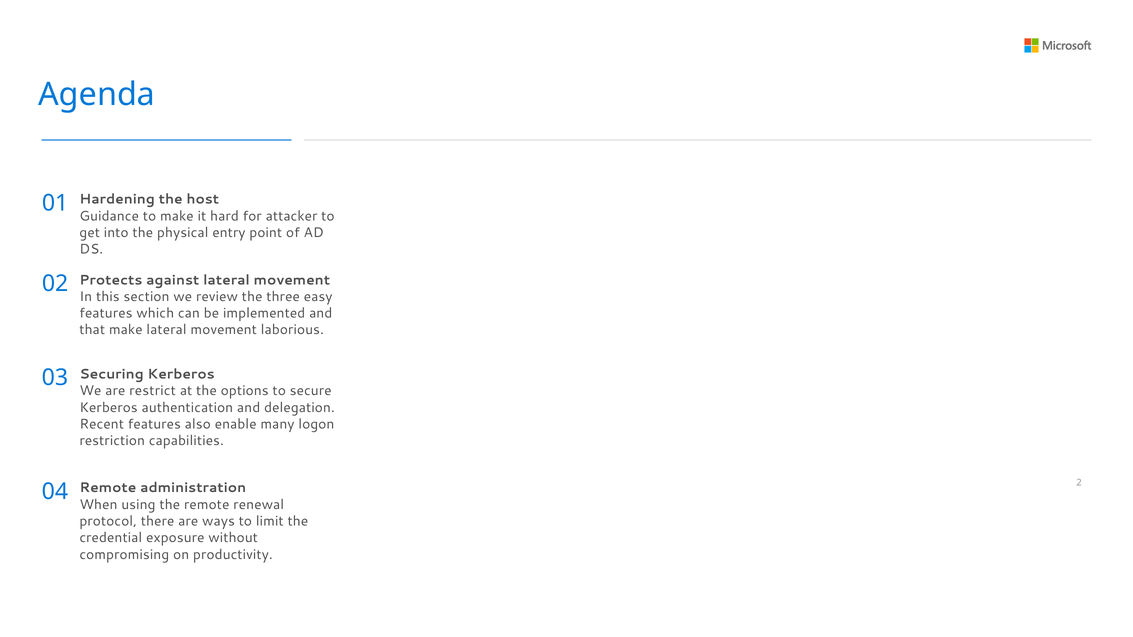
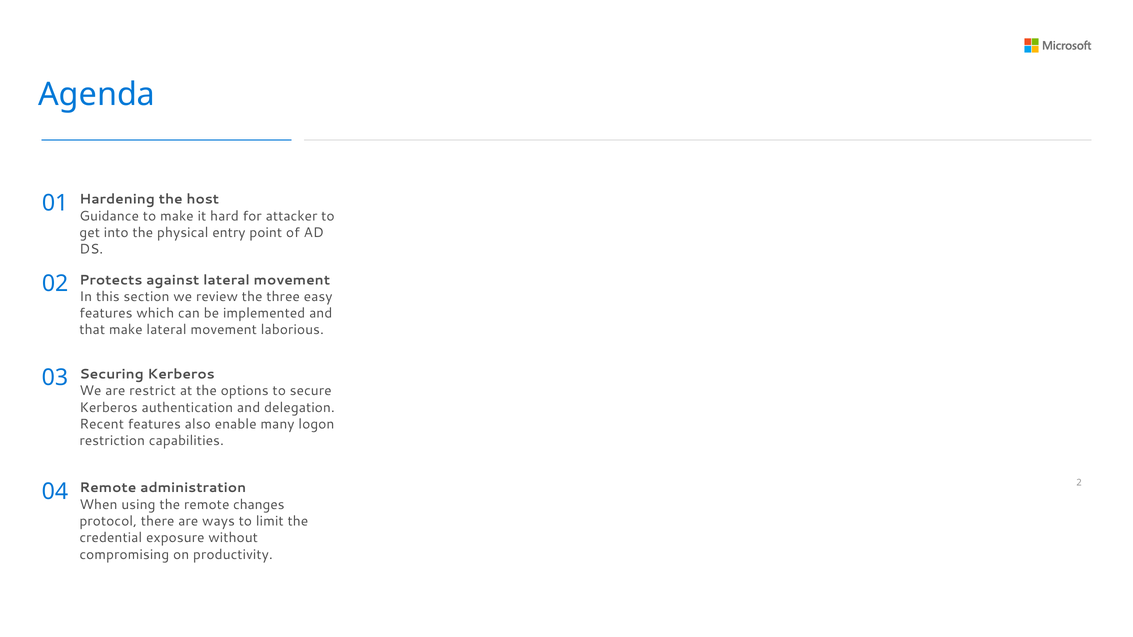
renewal: renewal -> changes (259, 505)
